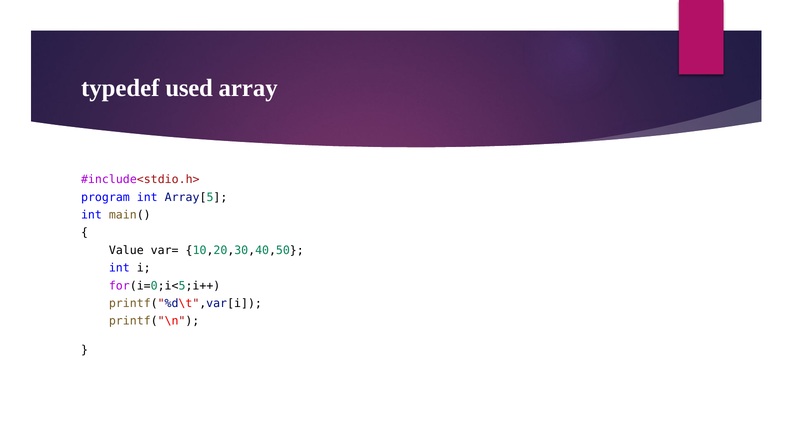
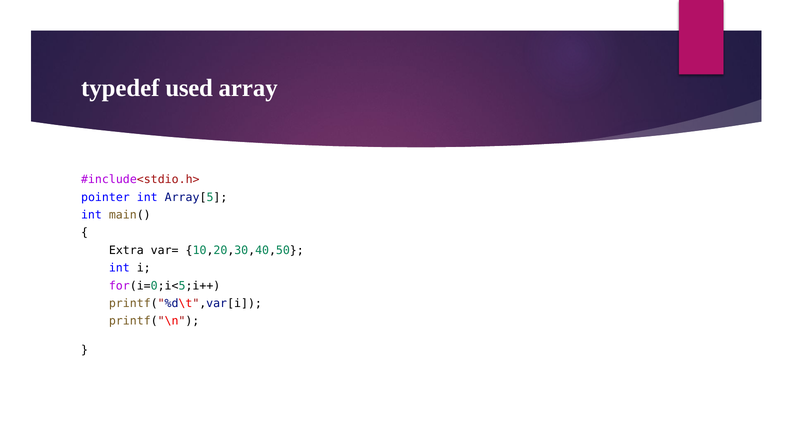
program: program -> pointer (105, 197)
Value: Value -> Extra (126, 250)
